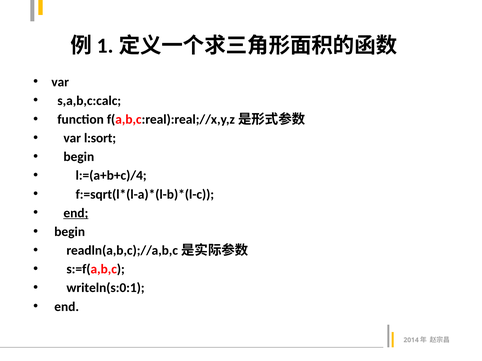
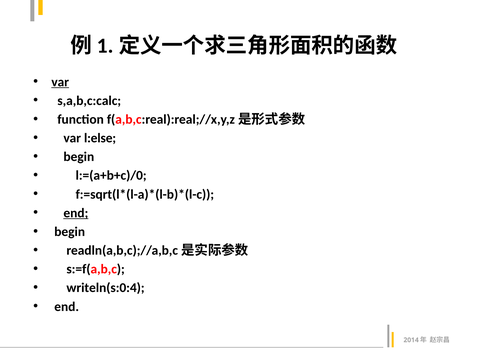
var underline: none -> present (60, 82)
l:sort: l:sort -> l:else (100, 138)
l:=(a+b+c)/4: l:=(a+b+c)/4 -> l:=(a+b+c)/0 (111, 176)
writeln(s:0:1: writeln(s:0:1 -> writeln(s:0:4 (106, 288)
